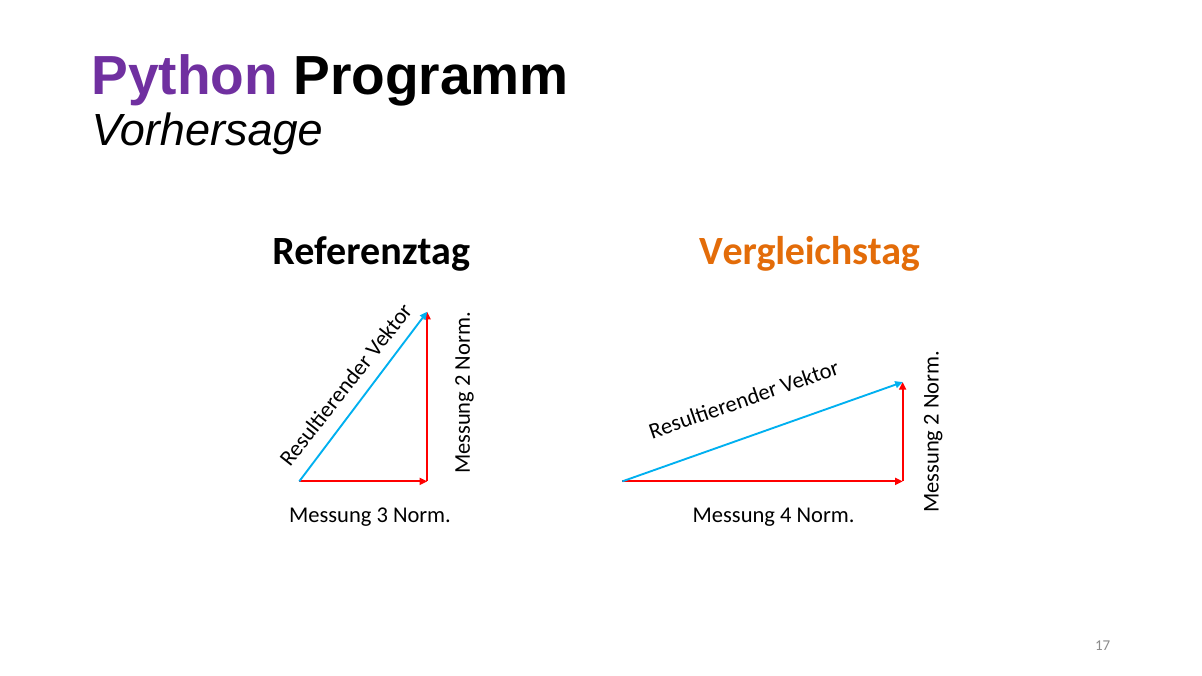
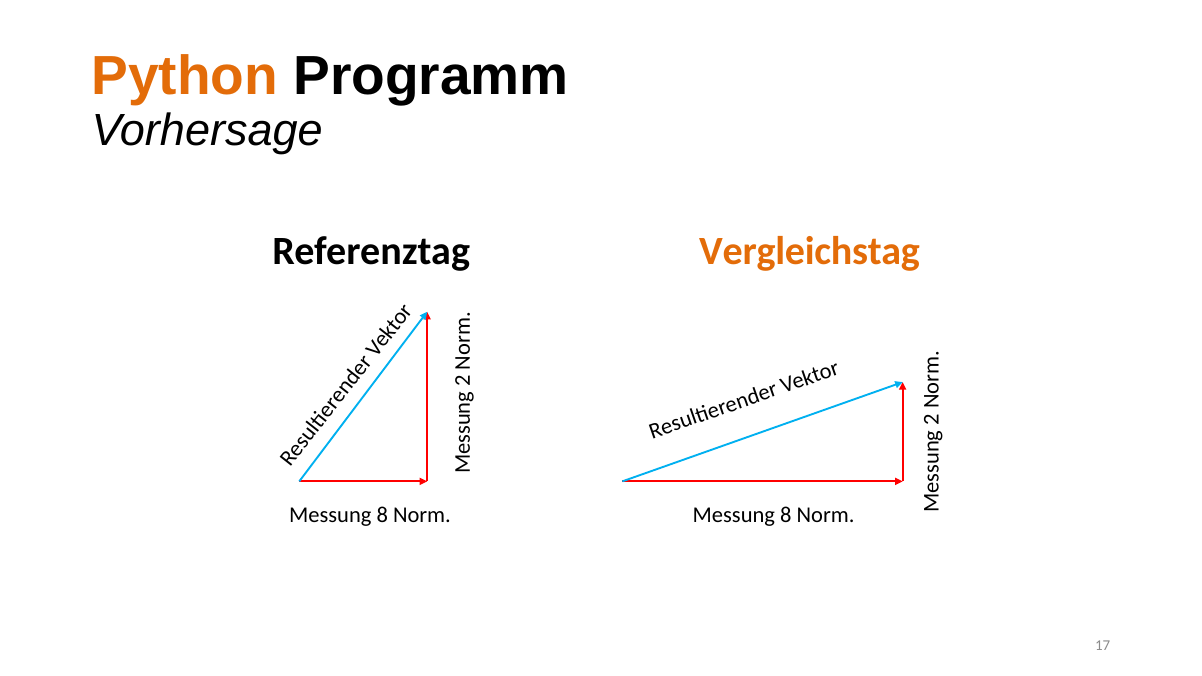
Python colour: purple -> orange (185, 77)
3: 3 -> 8 (382, 515)
4: 4 -> 8 (786, 516)
